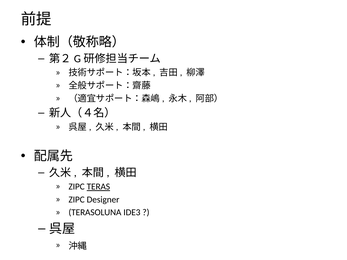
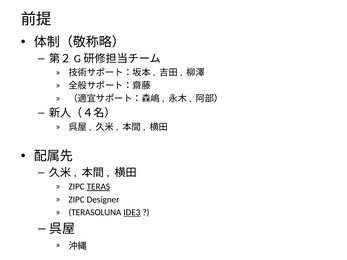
IDE3 underline: none -> present (132, 213)
